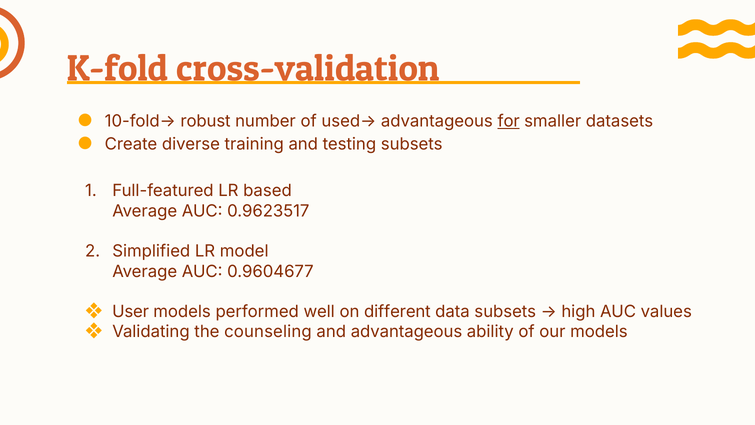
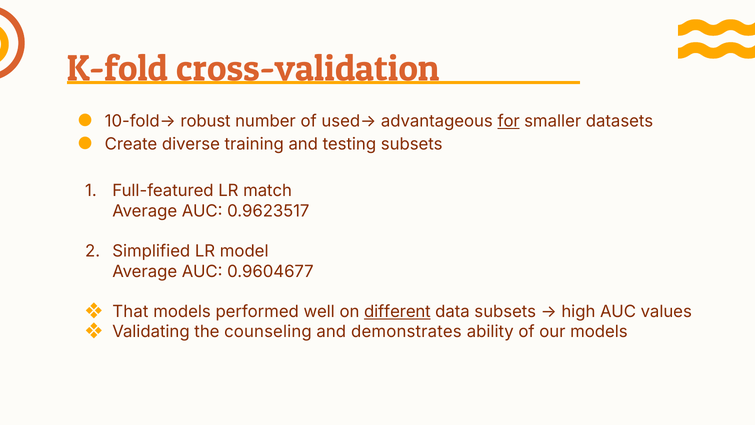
based: based -> match (268, 191)
User: User -> That (130, 312)
different underline: none -> present (397, 312)
and advantageous: advantageous -> demonstrates (406, 332)
